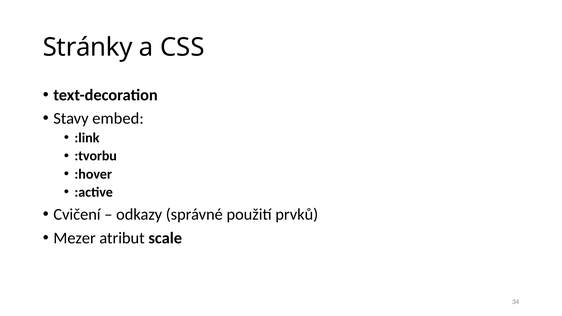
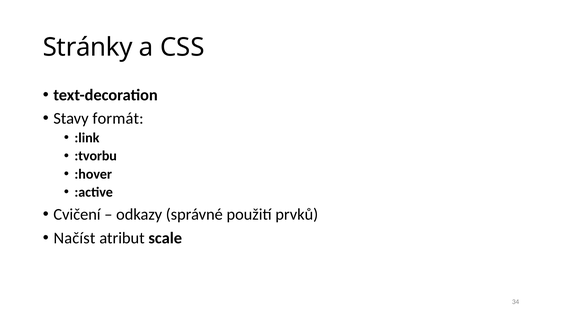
embed: embed -> formát (118, 119)
Mezer: Mezer -> Načíst (74, 238)
